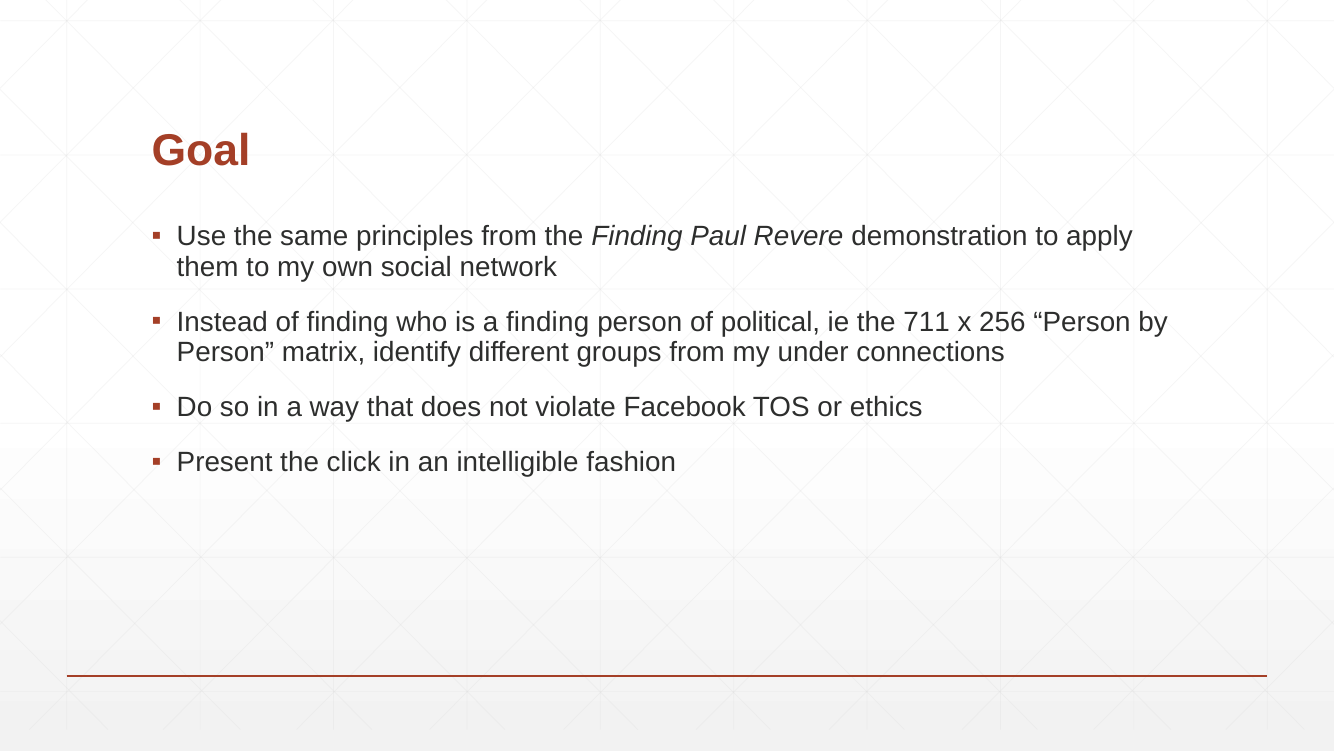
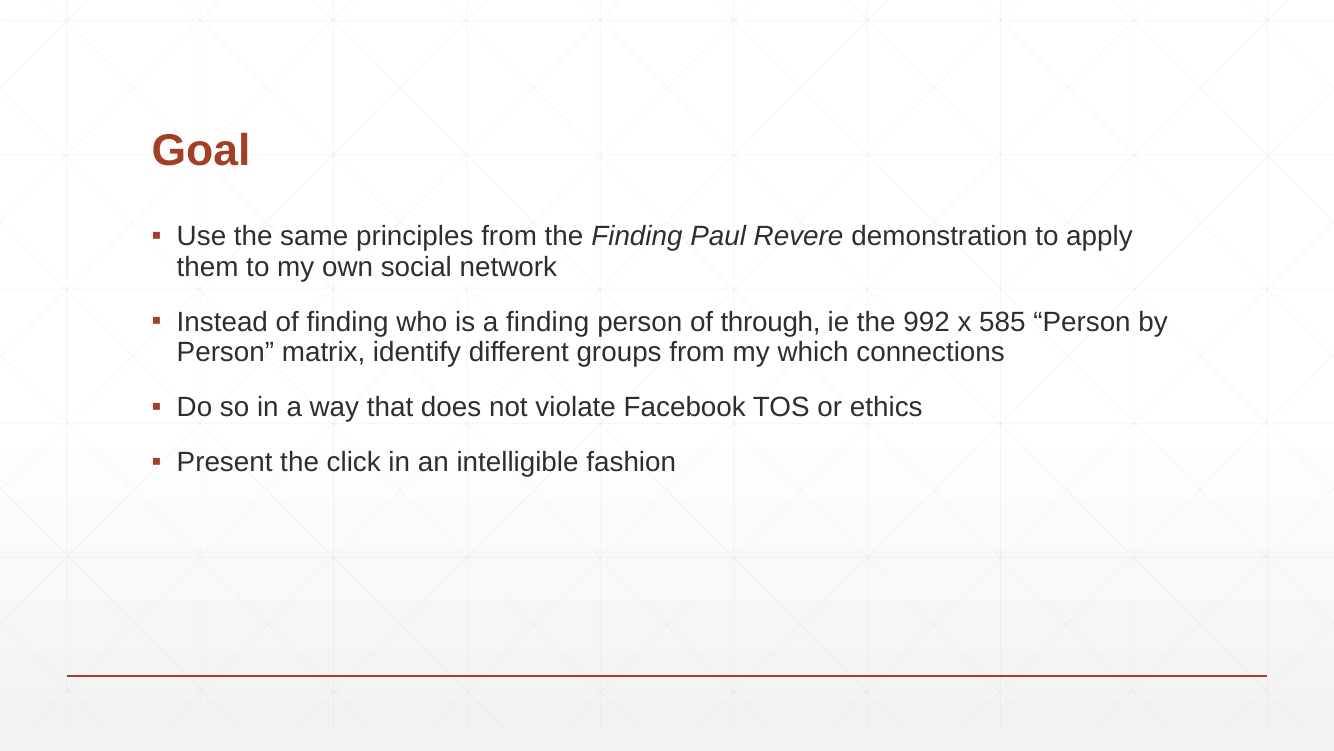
political: political -> through (771, 322)
711: 711 -> 992 (927, 322)
256: 256 -> 585 (1002, 322)
under: under -> which (813, 352)
